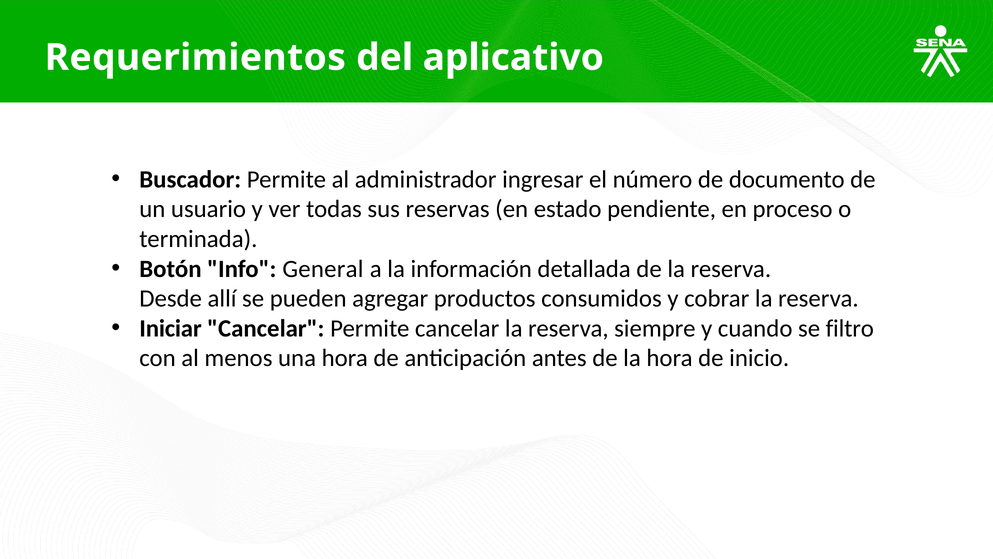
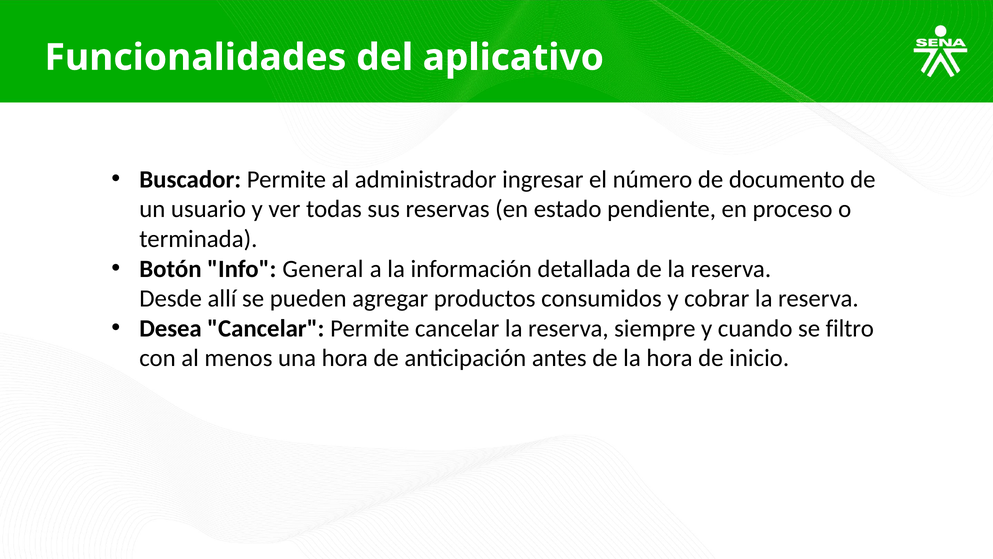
Requerimientos: Requerimientos -> Funcionalidades (195, 57)
Iniciar: Iniciar -> Desea (171, 328)
